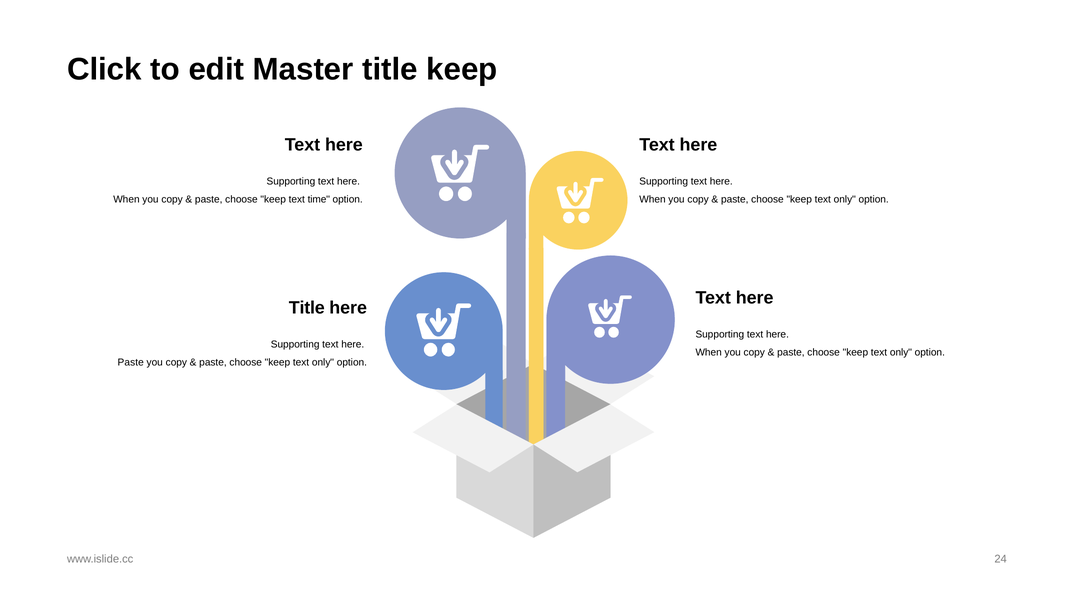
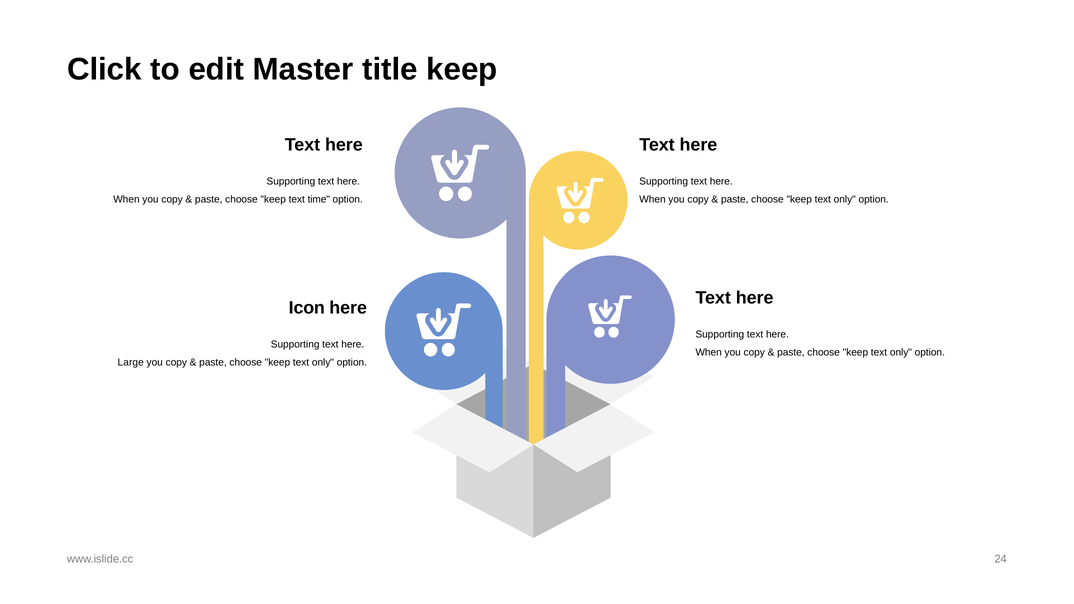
Title: Title -> Icon (307, 308)
Paste: Paste -> Large (131, 363)
